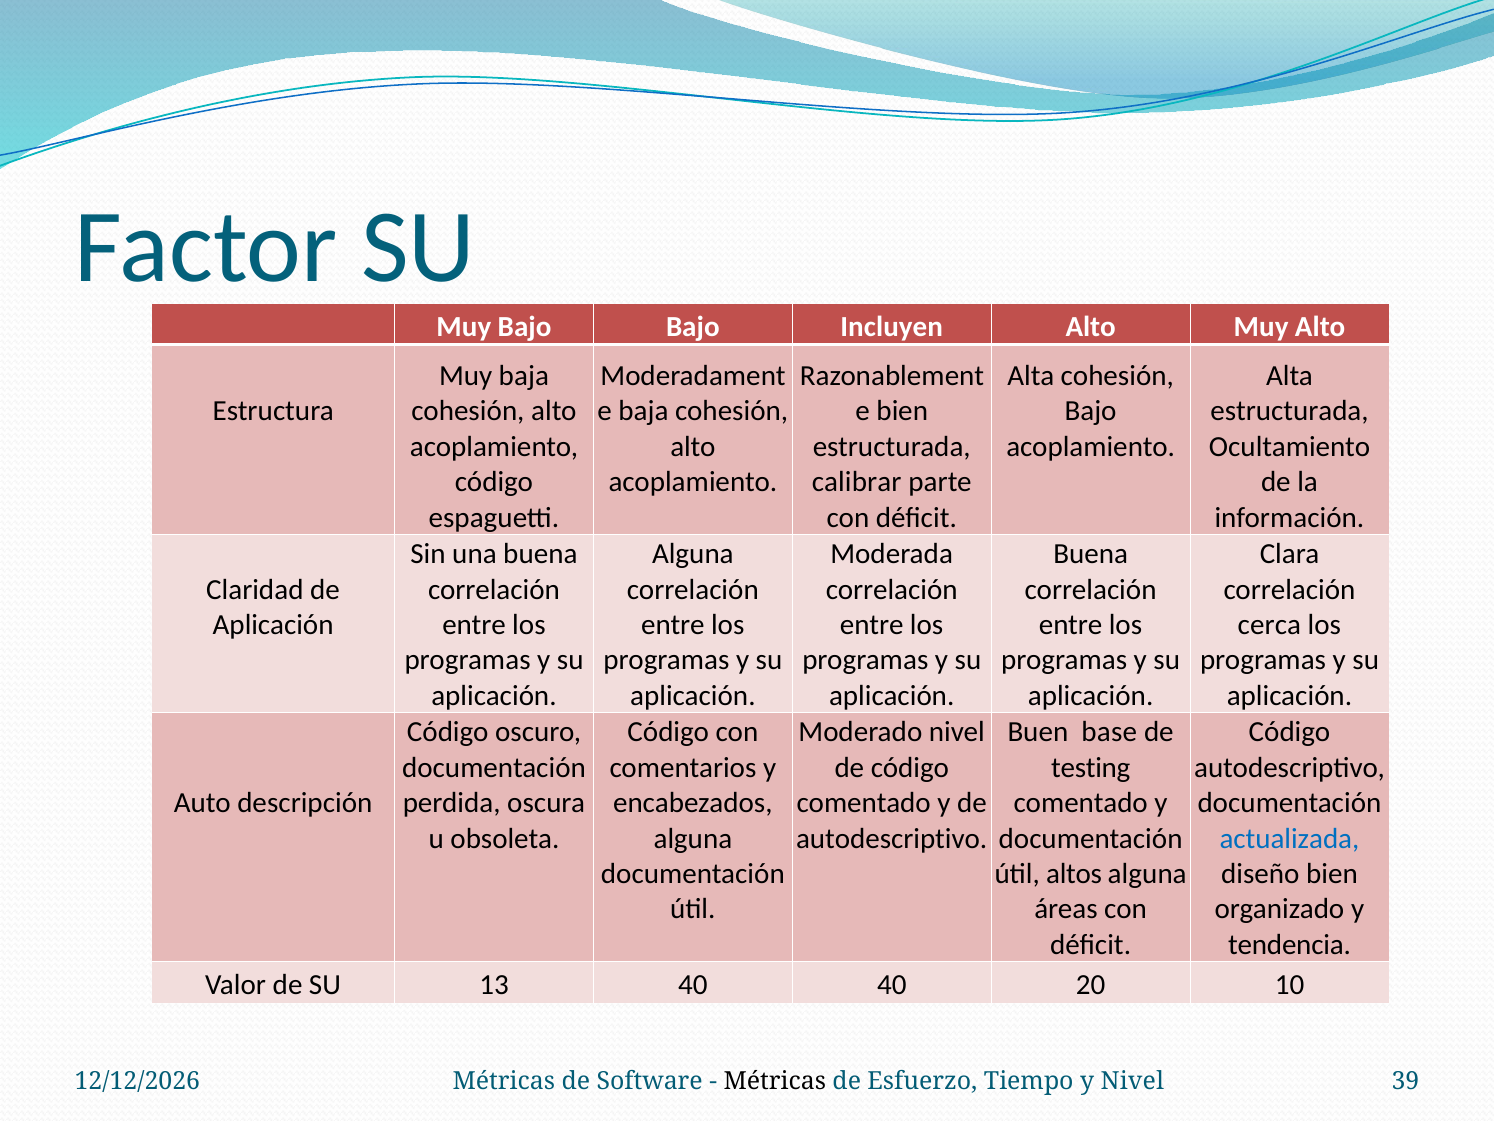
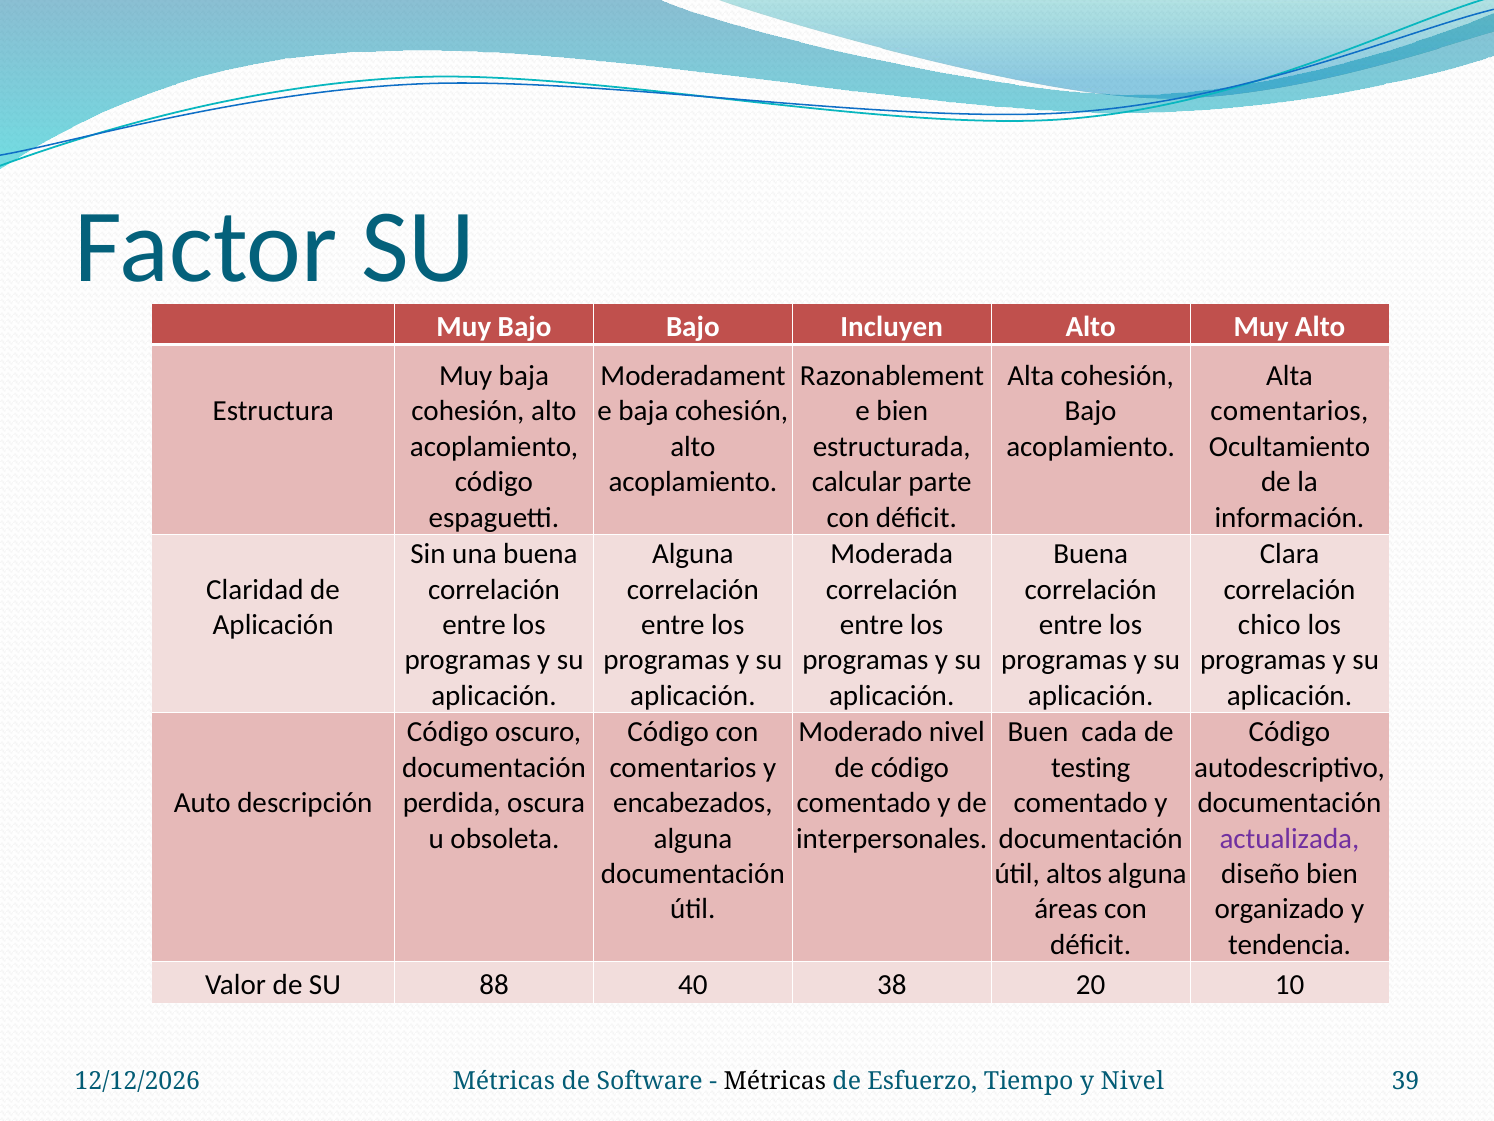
estructurada: estructurada -> comentarios (1289, 411)
calibrar: calibrar -> calcular (857, 482)
cerca: cerca -> chico (1269, 625)
base: base -> cada (1109, 732)
autodescriptivo: autodescriptivo -> interpersonales (892, 838)
actualizada colour: blue -> purple (1289, 838)
13: 13 -> 88 (494, 985)
40 40: 40 -> 38 (892, 985)
